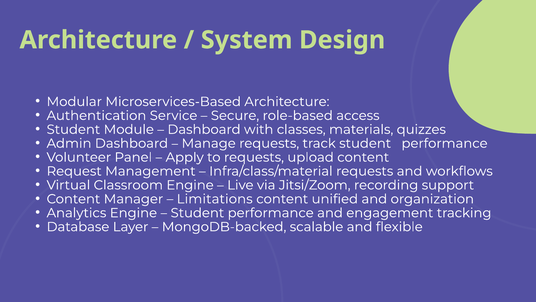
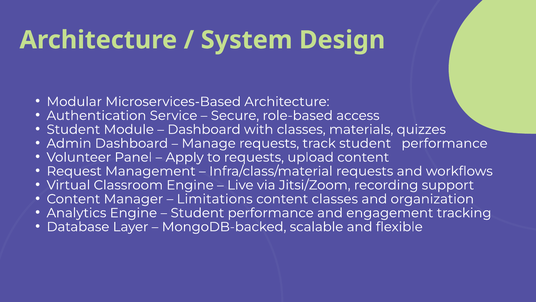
content unified: unified -> classes (335, 199)
